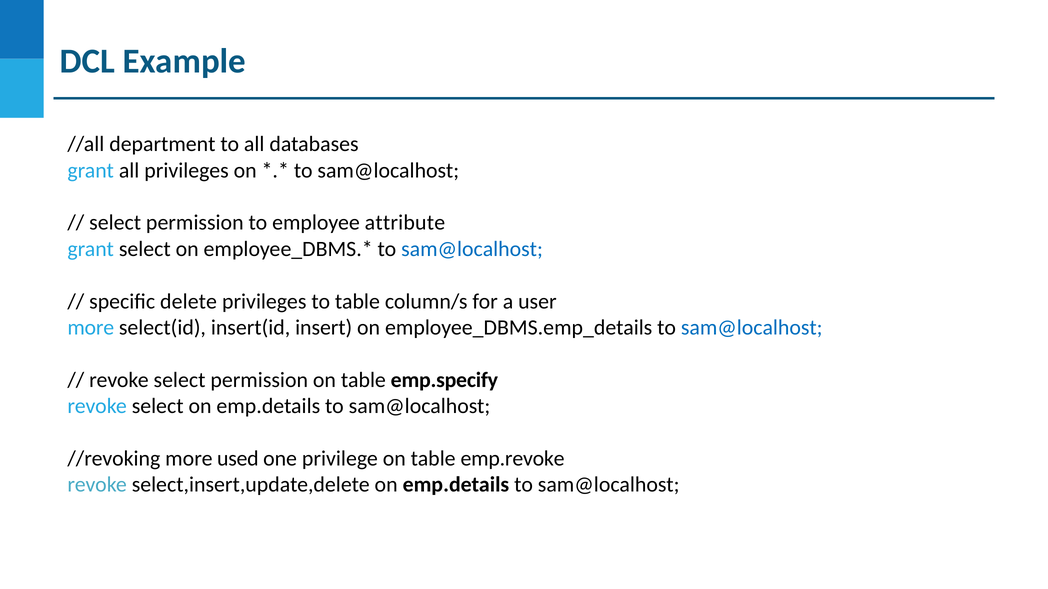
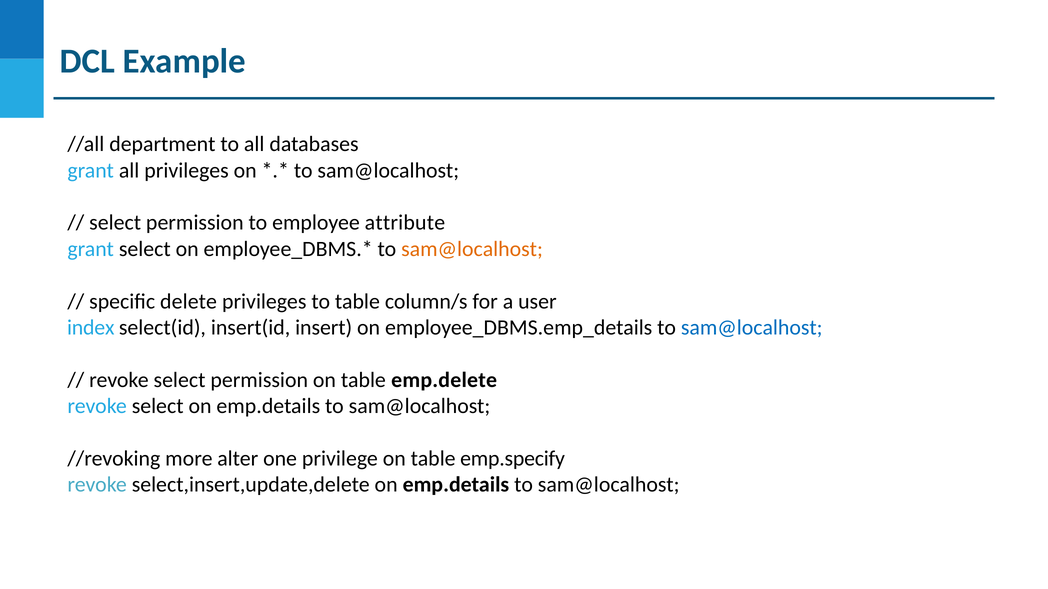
sam@localhost colour: blue -> orange (472, 249)
more: more -> index (91, 328)
emp.specify: emp.specify -> emp.delete (444, 380)
used: used -> alter (238, 459)
emp.revoke: emp.revoke -> emp.specify (513, 459)
